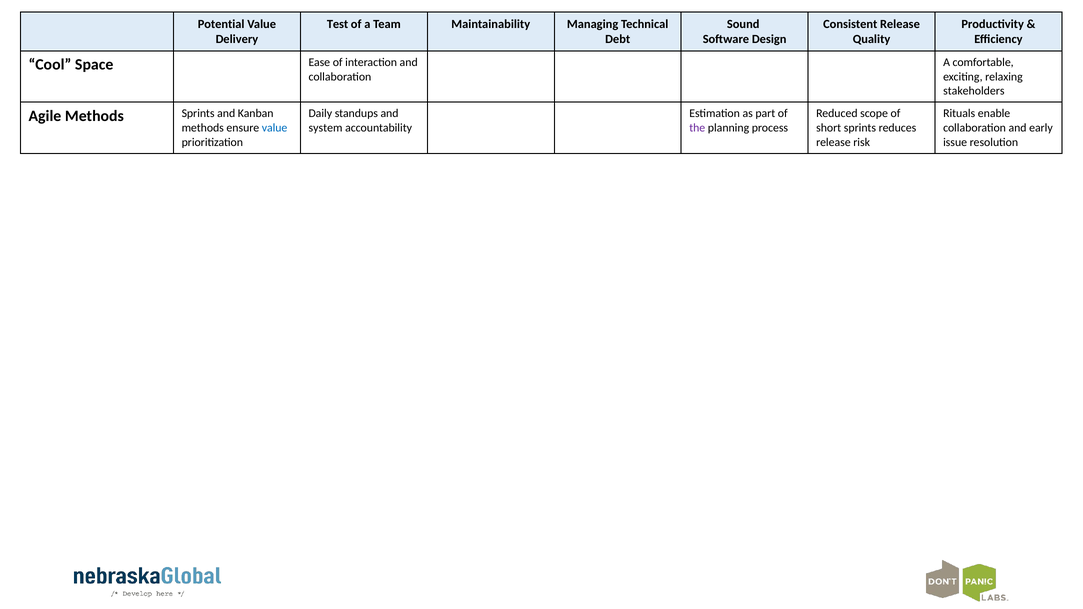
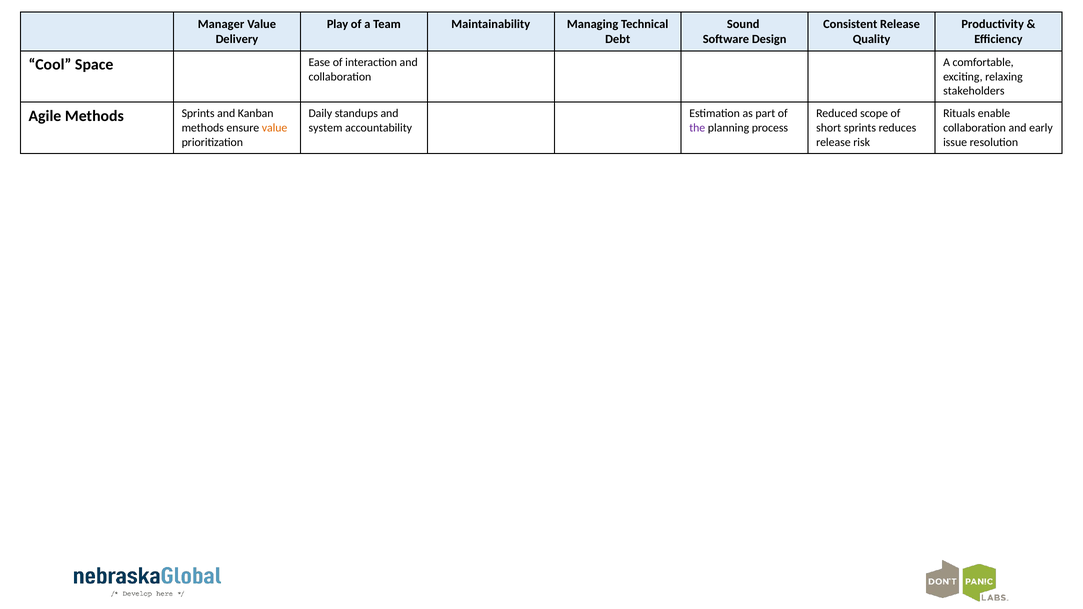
Potential: Potential -> Manager (221, 24)
Test: Test -> Play (338, 24)
value colour: blue -> orange (275, 128)
